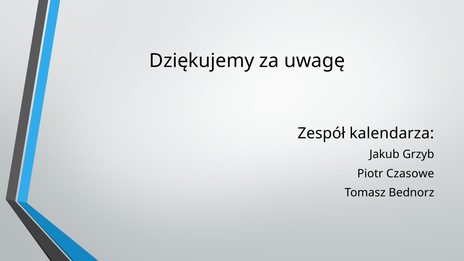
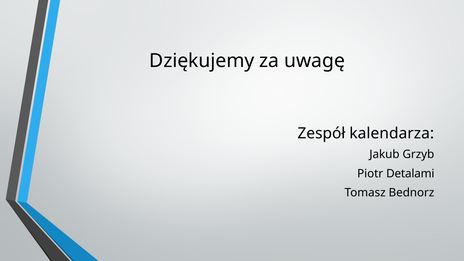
Czasowe: Czasowe -> Detalami (410, 174)
